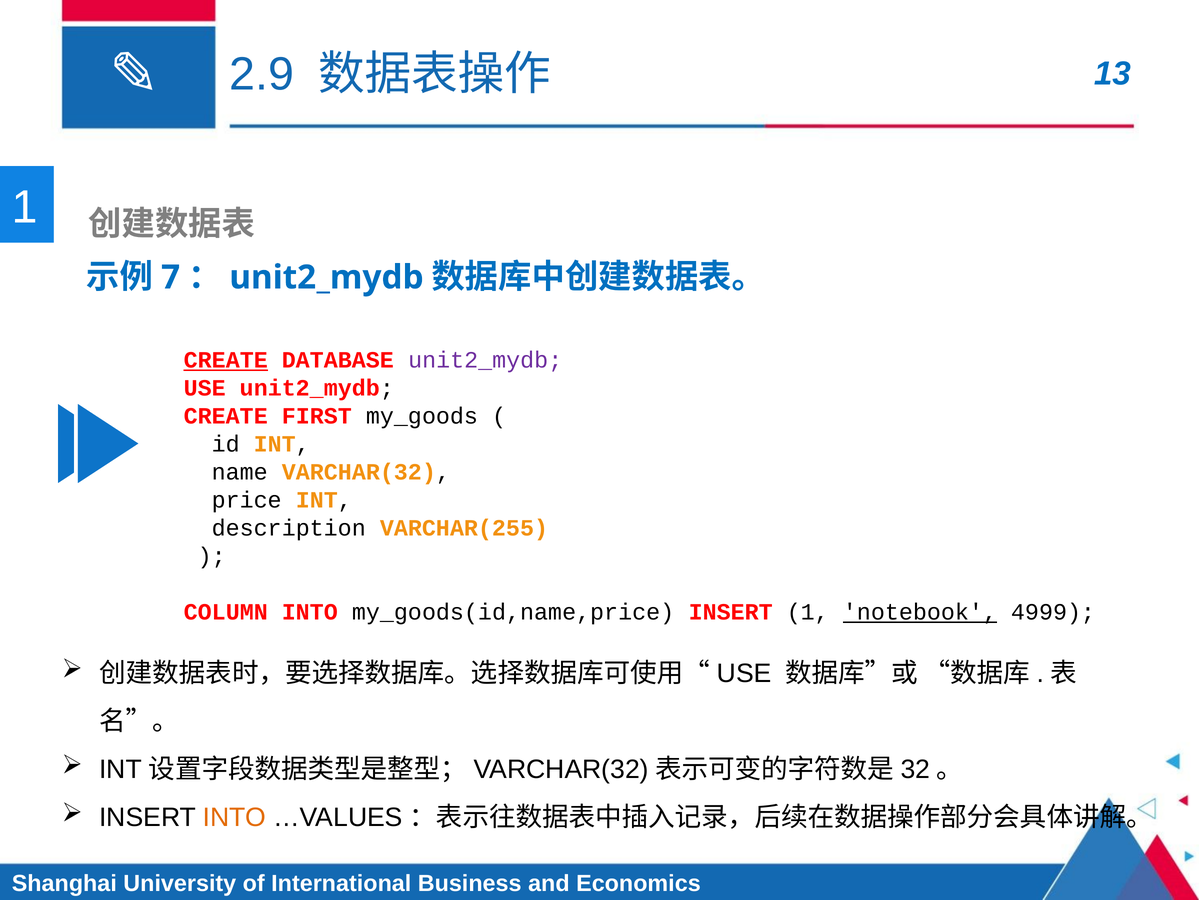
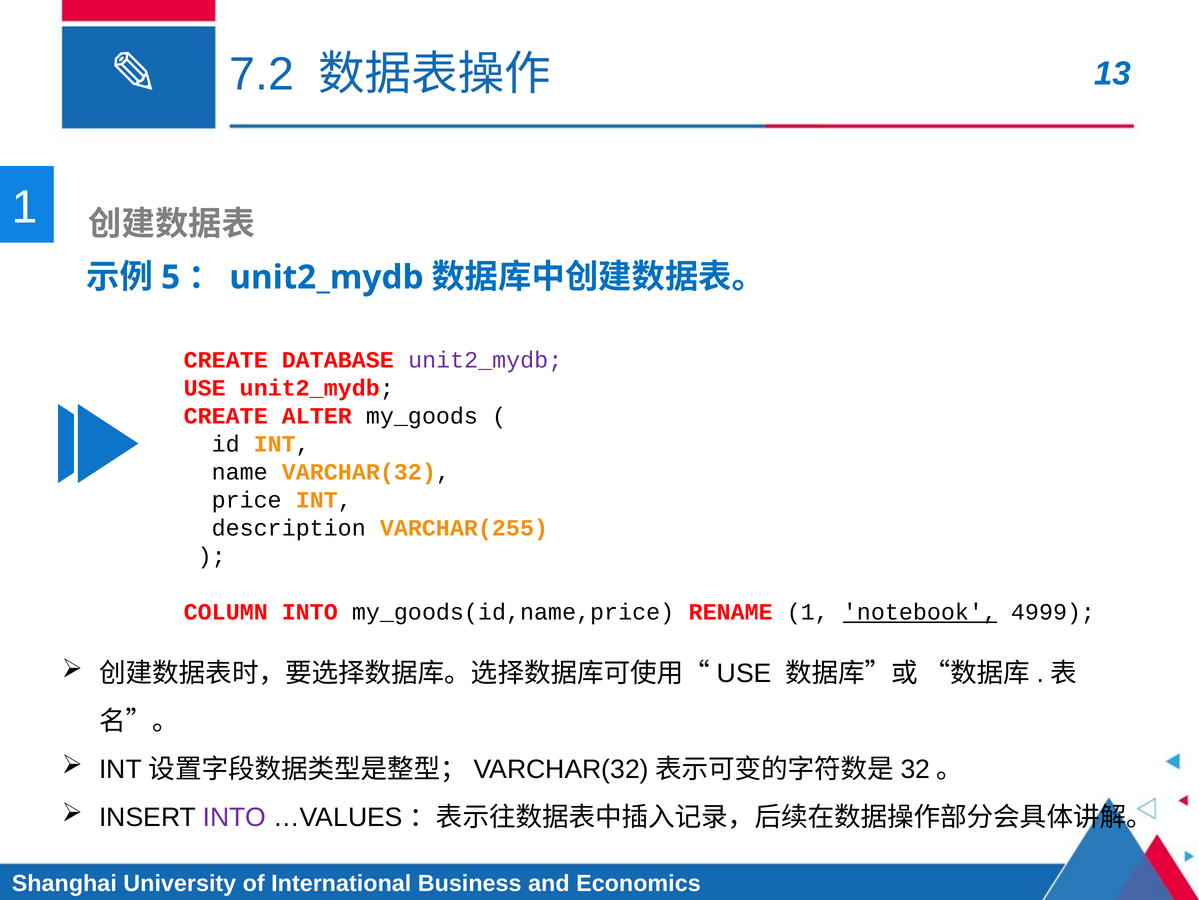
2.9: 2.9 -> 7.2 (262, 74)
7: 7 -> 5 (171, 277)
CREATE underline: present -> none (226, 360)
FIRST: FIRST -> ALTER (317, 416)
my_goods(id,name,price INSERT: INSERT -> RENAME (731, 612)
INTO colour: orange -> purple (234, 817)
